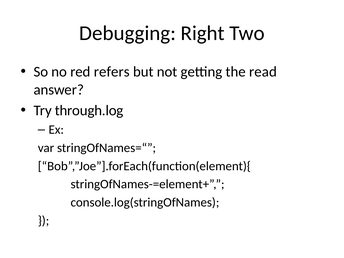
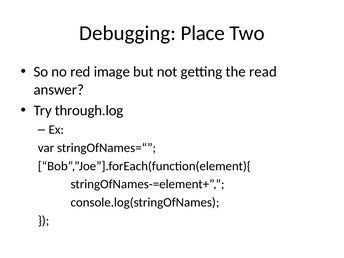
Right: Right -> Place (203, 33)
refers: refers -> image (112, 72)
